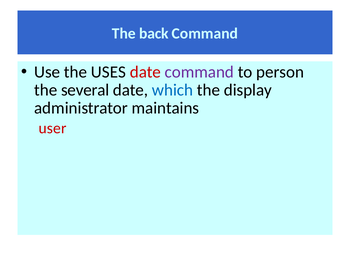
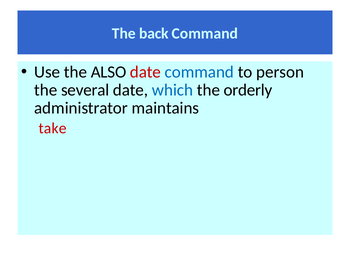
USES: USES -> ALSO (109, 72)
command colour: purple -> blue (199, 72)
display: display -> orderly (248, 90)
user: user -> take (53, 128)
